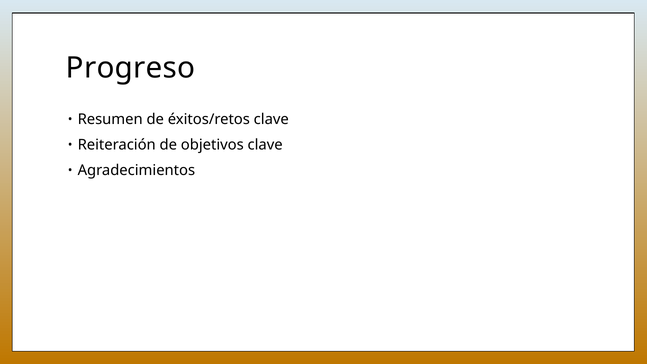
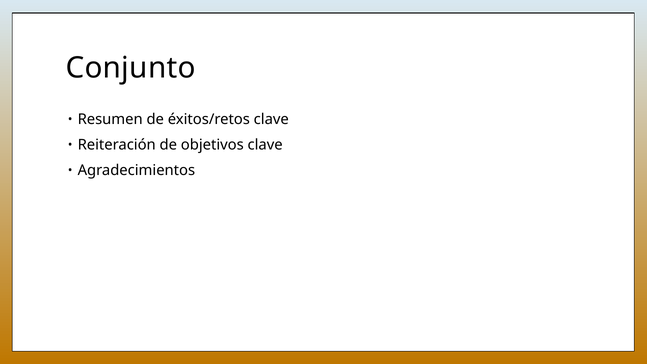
Progreso: Progreso -> Conjunto (131, 68)
